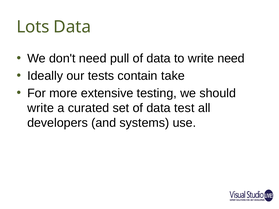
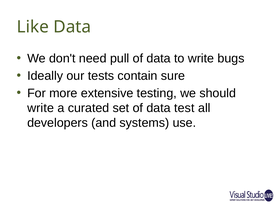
Lots: Lots -> Like (33, 27)
write need: need -> bugs (231, 59)
take: take -> sure (173, 76)
